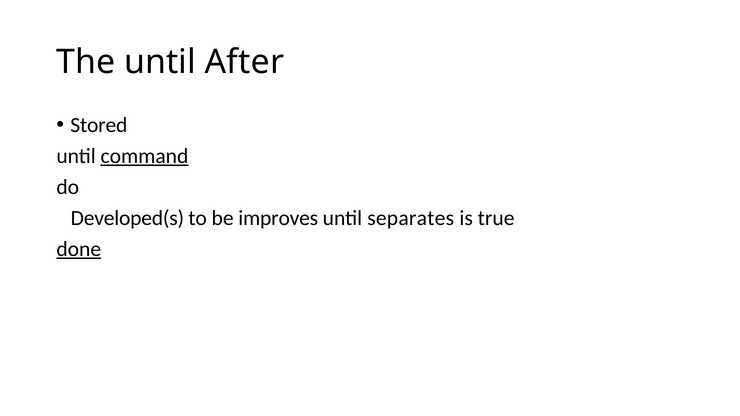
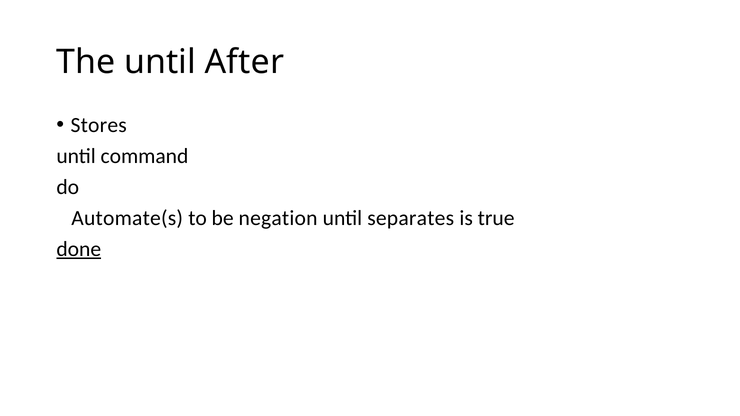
Stored: Stored -> Stores (99, 125)
command underline: present -> none (144, 156)
Developed(s: Developed(s -> Automate(s (127, 218)
improves: improves -> negation (278, 218)
